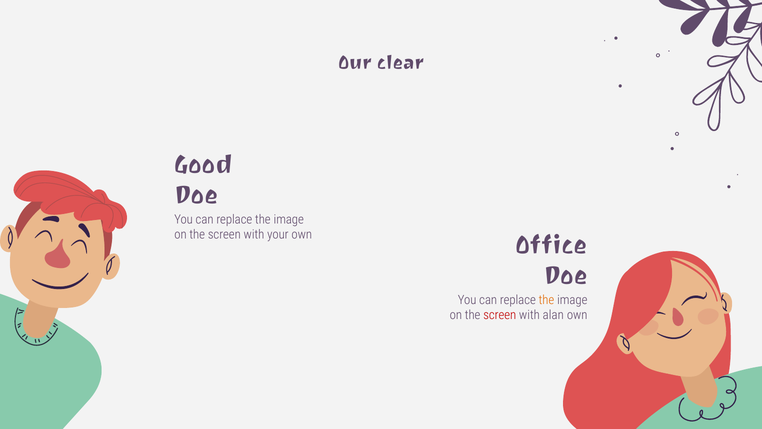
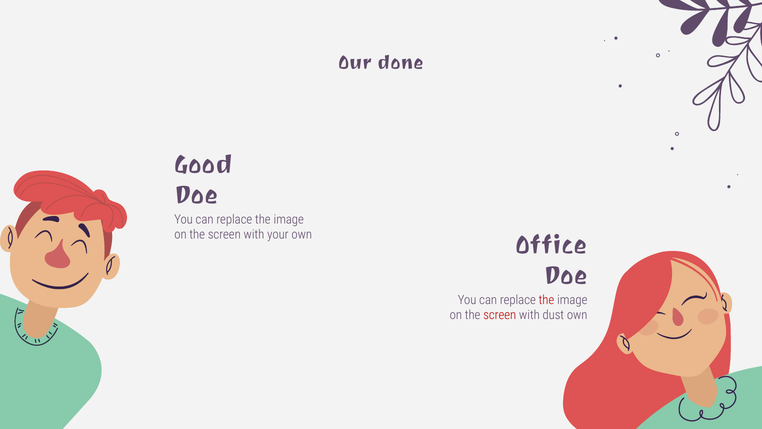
clear: clear -> done (400, 63)
the colour: orange -> red (546, 300)
alan: alan -> dust (553, 315)
